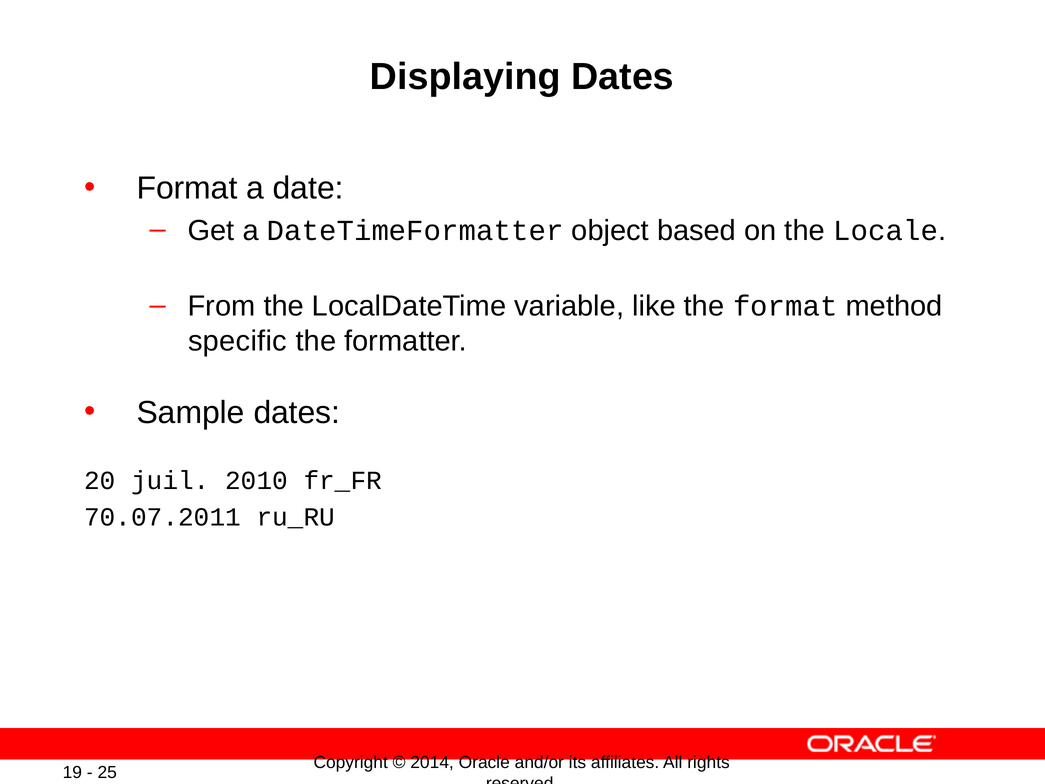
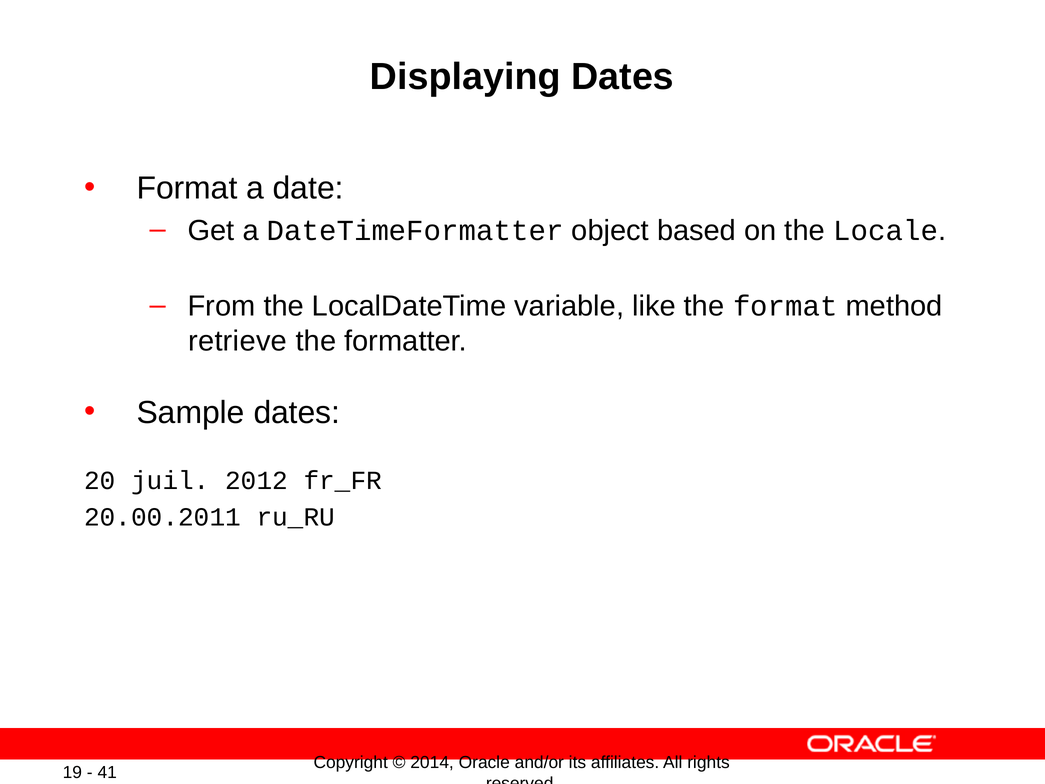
specific: specific -> retrieve (238, 341)
2010: 2010 -> 2012 (257, 481)
70.07.2011: 70.07.2011 -> 20.00.2011 (163, 517)
25: 25 -> 41 (107, 772)
